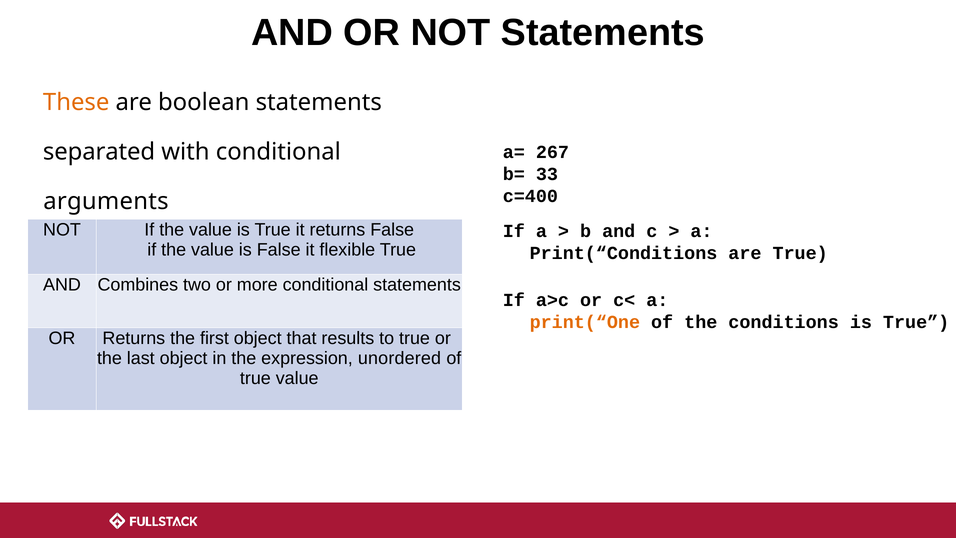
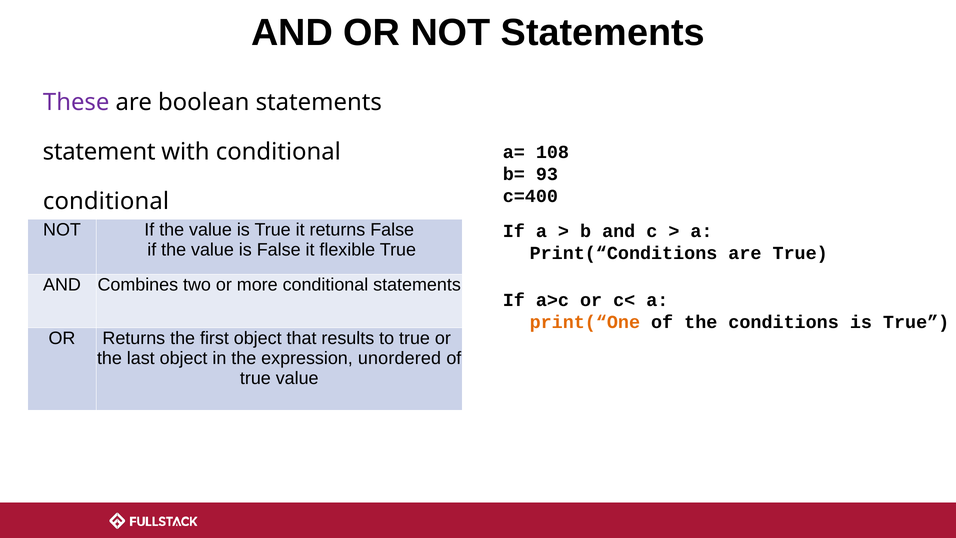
These colour: orange -> purple (76, 103)
267: 267 -> 108 (552, 152)
separated: separated -> statement (99, 152)
33: 33 -> 93 (547, 174)
arguments: arguments -> conditional (106, 201)
